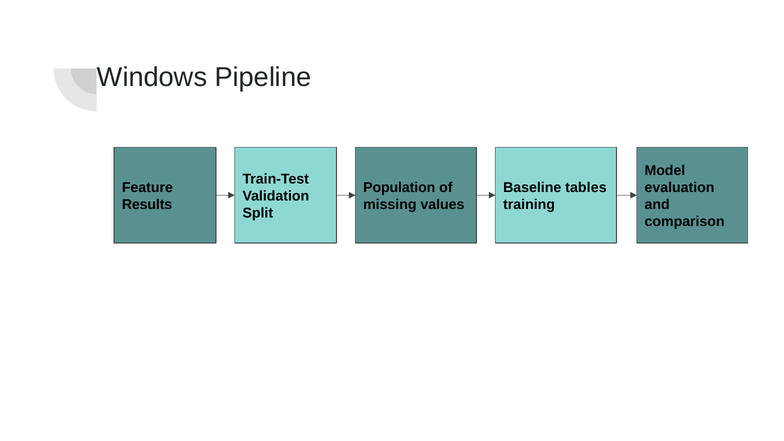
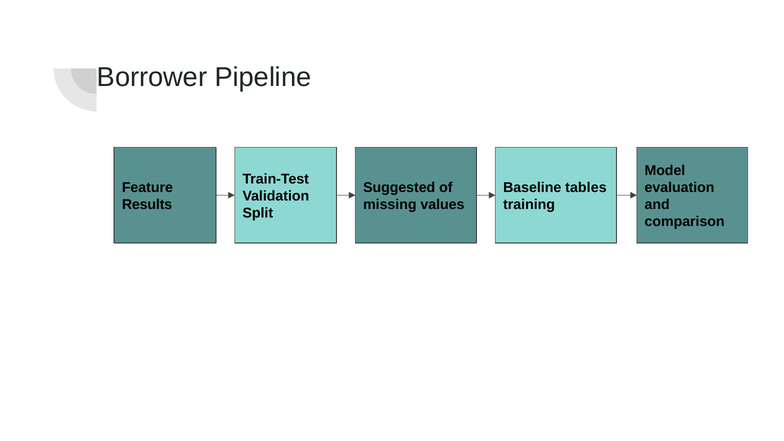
Windows: Windows -> Borrower (152, 77)
Population: Population -> Suggested (399, 188)
